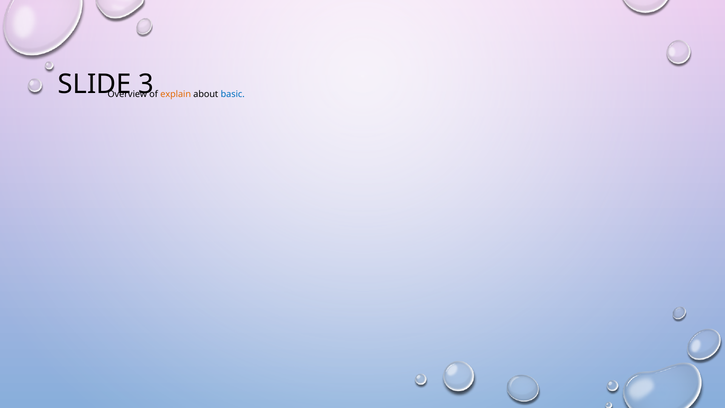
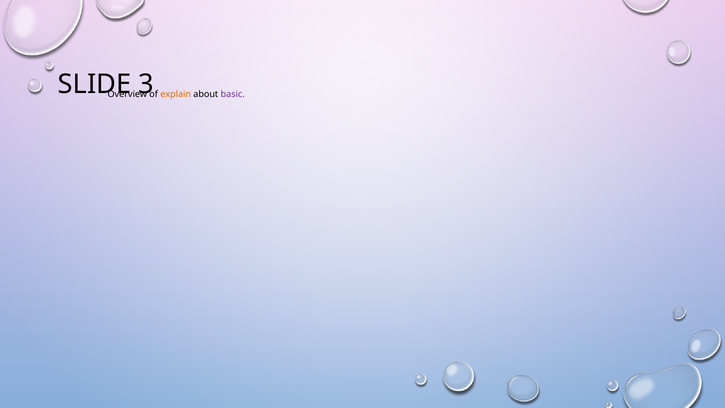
basic colour: blue -> purple (233, 94)
